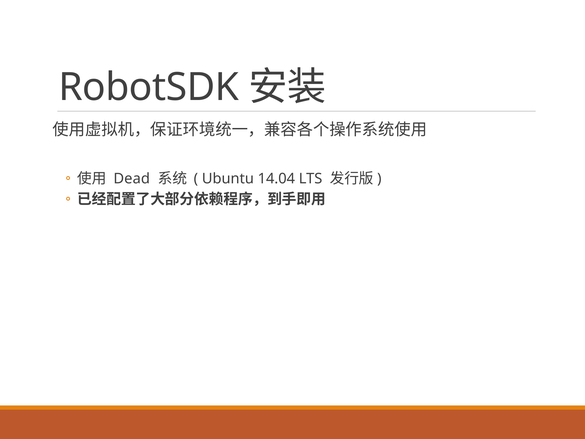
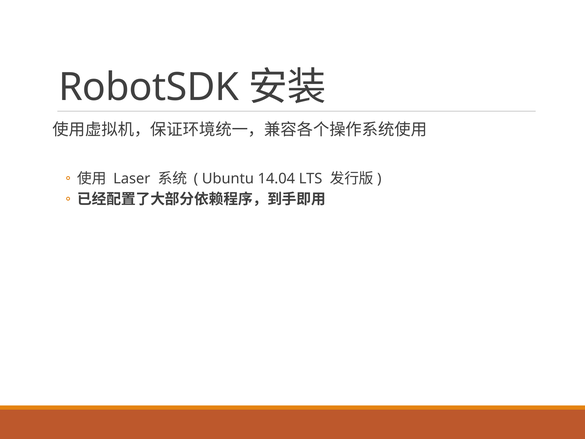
Dead: Dead -> Laser (132, 179)
